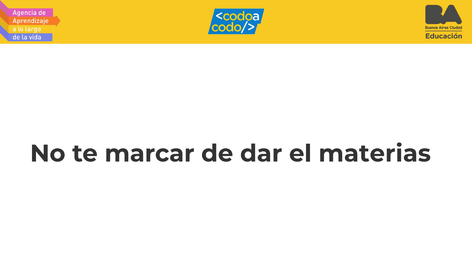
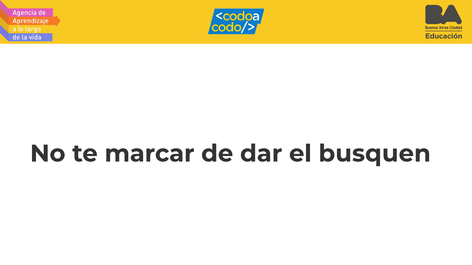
materias: materias -> busquen (375, 154)
